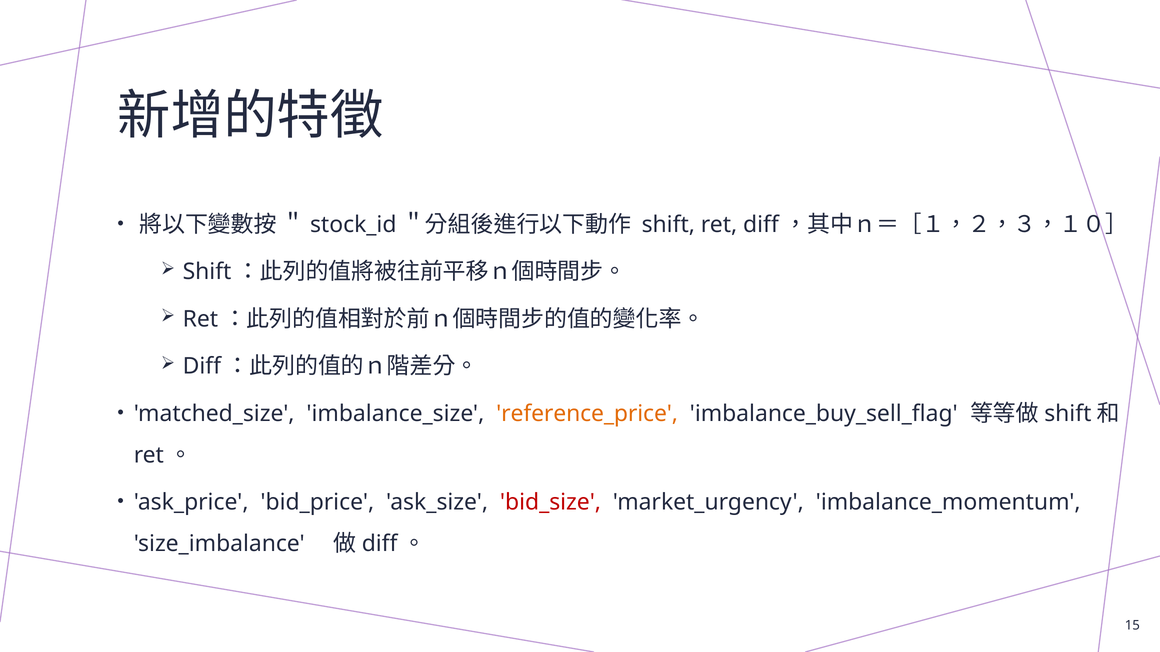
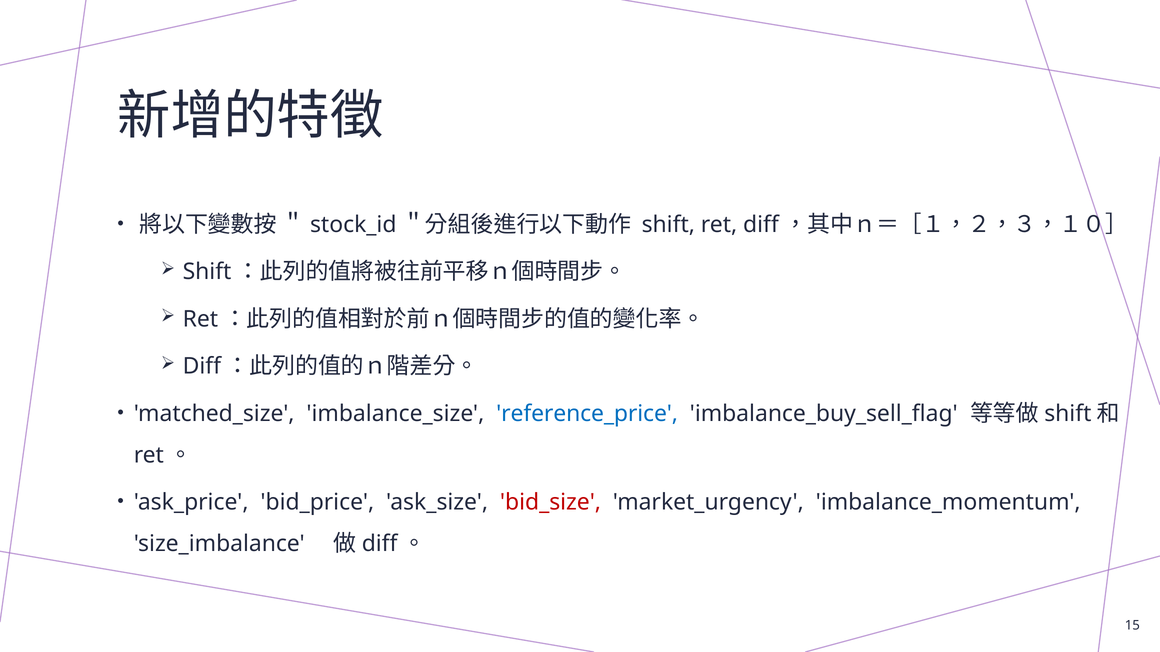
reference_price colour: orange -> blue (587, 414)
